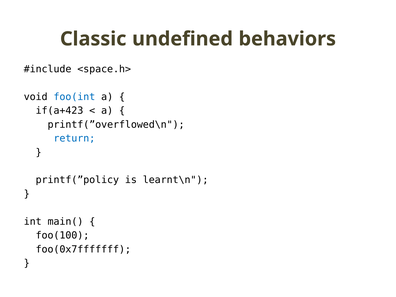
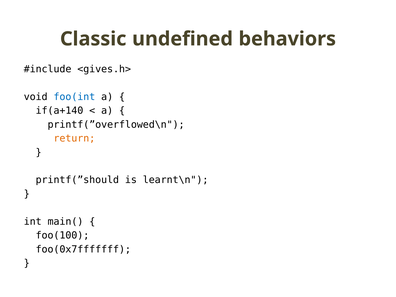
<space.h>: <space.h> -> <gives.h> (104, 69)
if(a+423: if(a+423 -> if(a+140 (59, 111)
return colour: blue -> orange (74, 138)
printf(”policy: printf(”policy -> printf(”should (77, 180)
